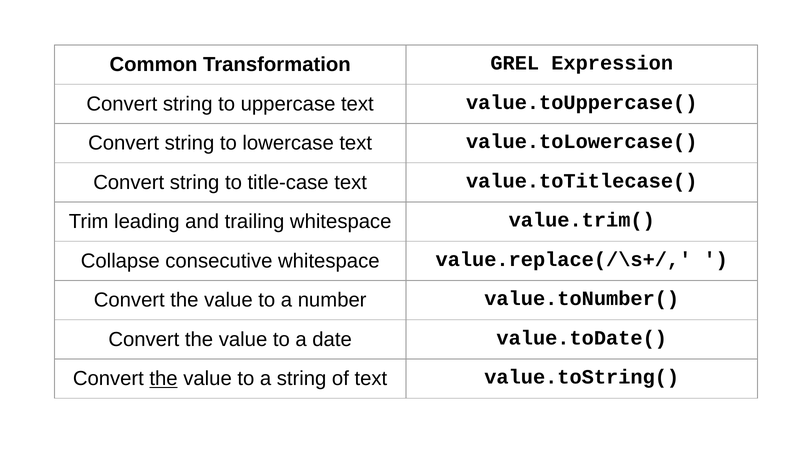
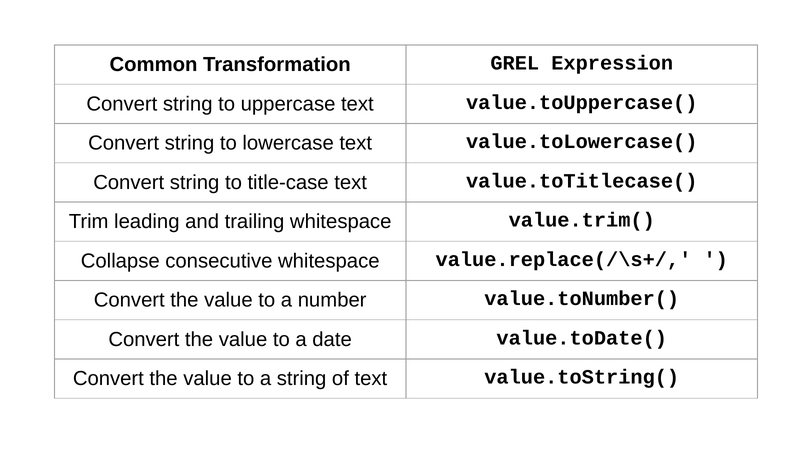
the underline: present -> none (163, 379)
